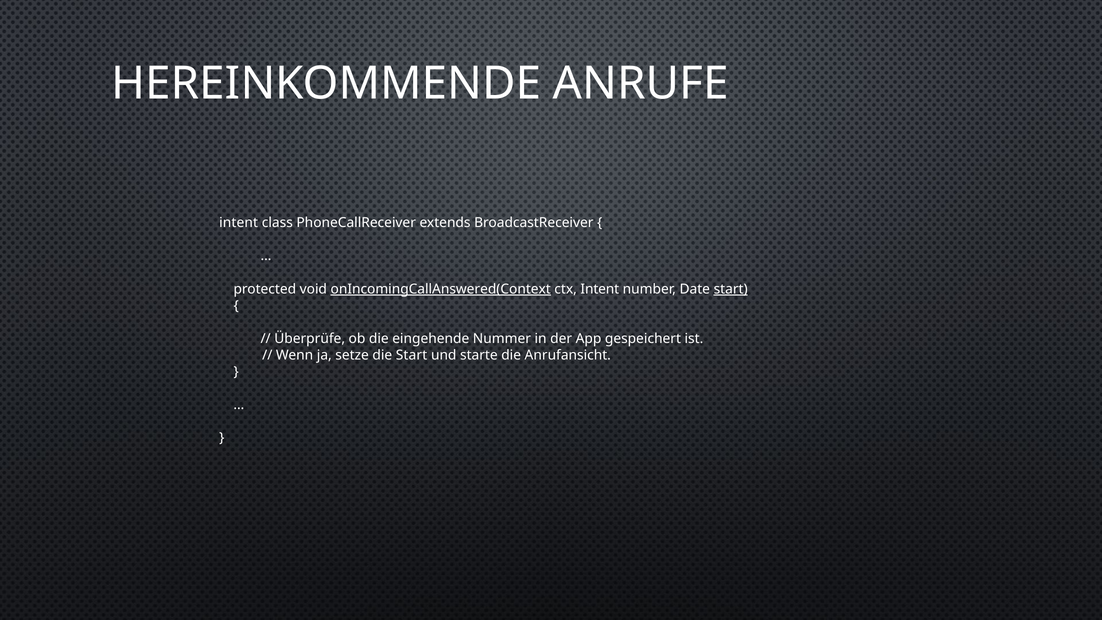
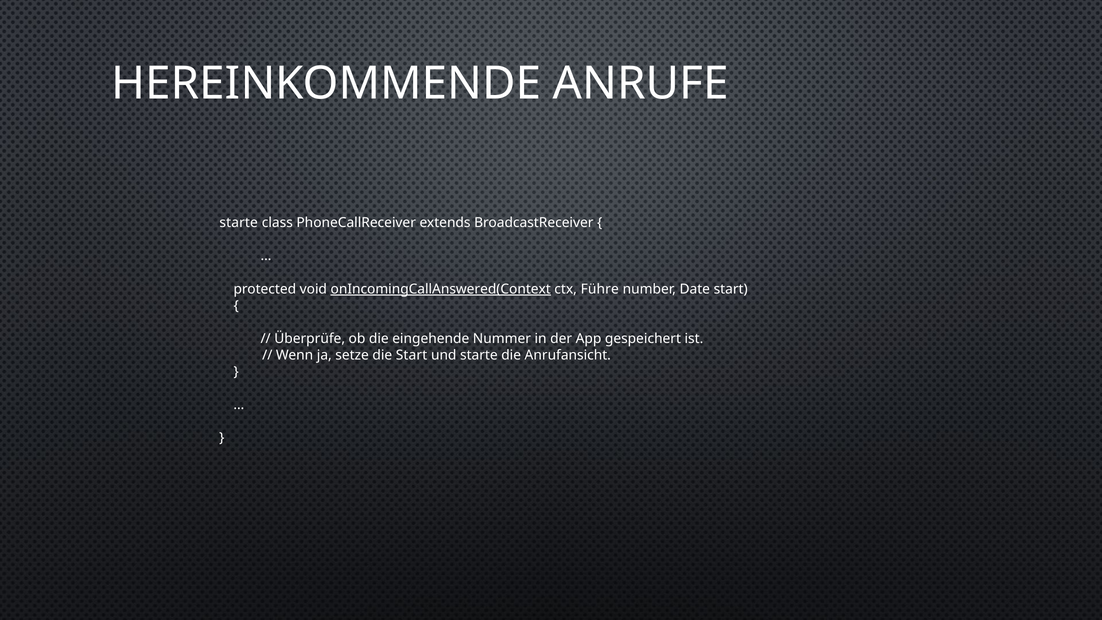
intent: intent -> starte (239, 223)
ctx Intent: Intent -> Führe (600, 289)
start underline: present -> none (731, 289)
